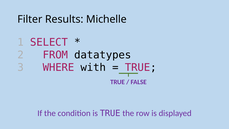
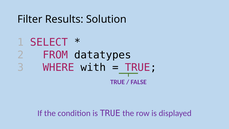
Michelle: Michelle -> Solution (106, 19)
